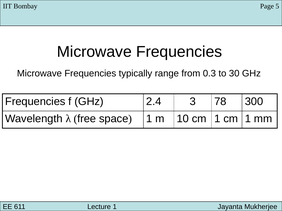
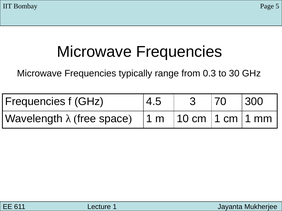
2.4: 2.4 -> 4.5 (154, 102)
78: 78 -> 70 (220, 102)
